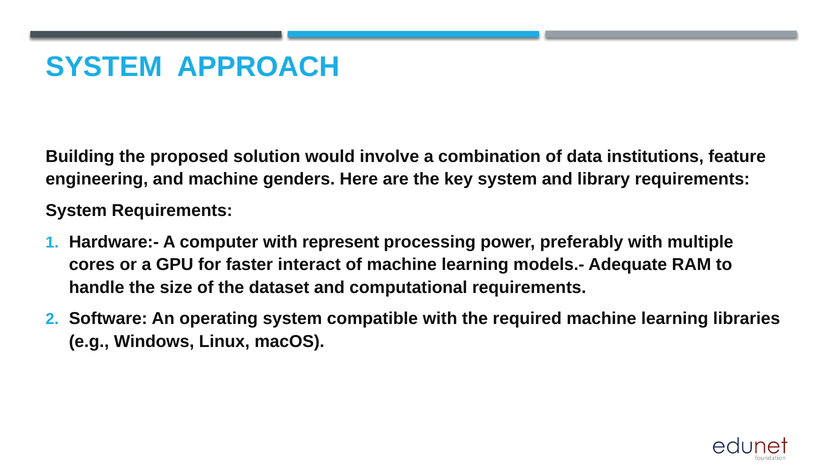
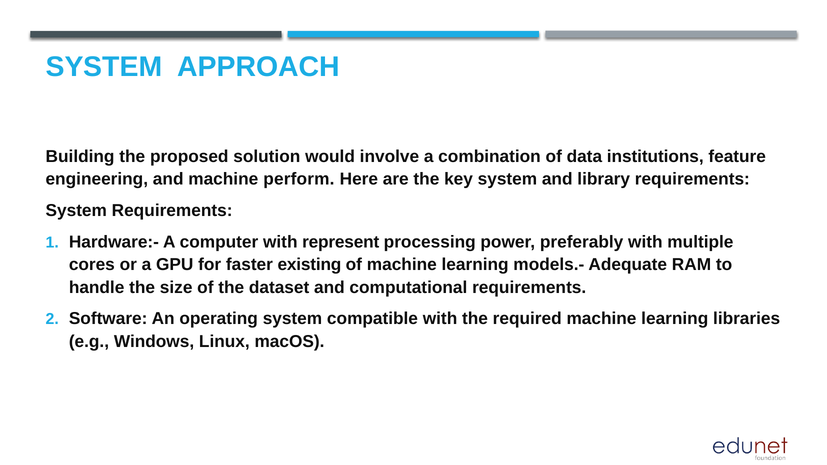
genders: genders -> perform (299, 179)
interact: interact -> existing (309, 265)
